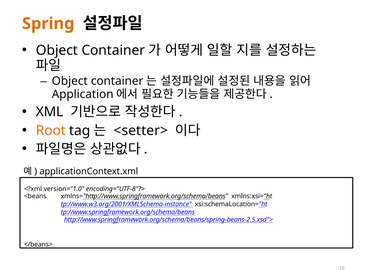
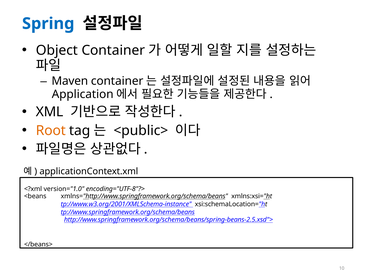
Spring colour: orange -> blue (48, 24)
Object: Object -> Maven (70, 81)
<setter>: <setter> -> <public> (141, 131)
